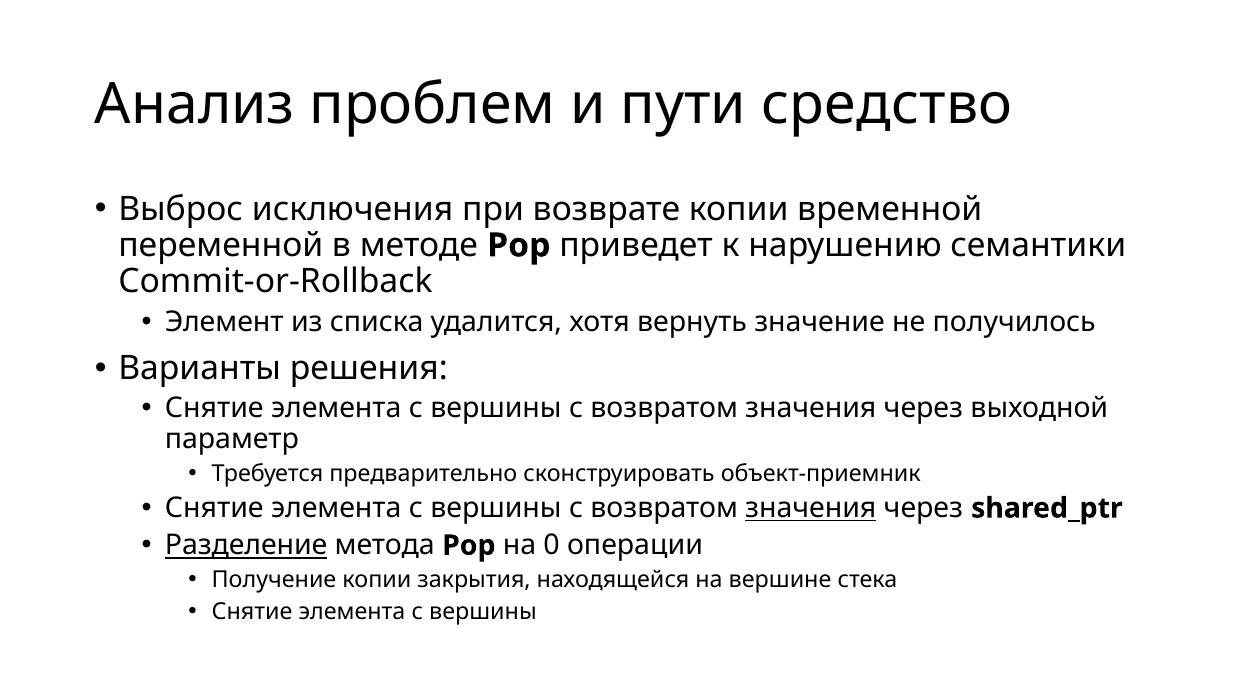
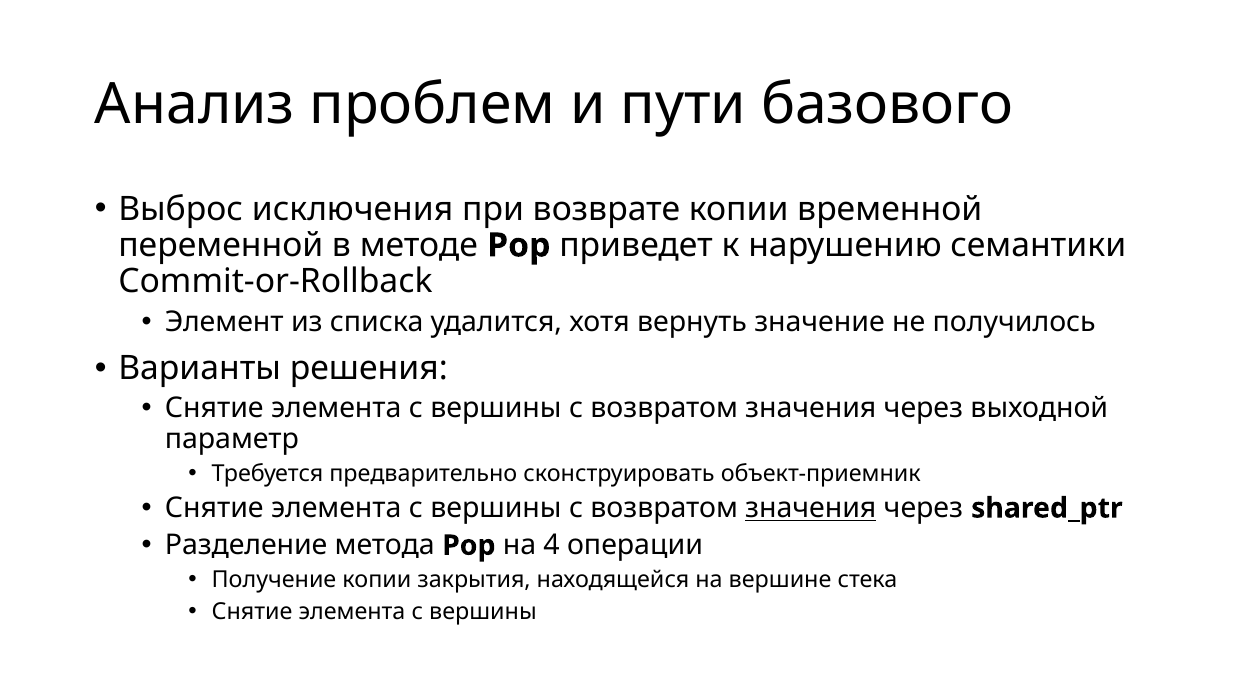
средство: средство -> базового (887, 105)
Разделение underline: present -> none (246, 546)
0: 0 -> 4 (552, 546)
